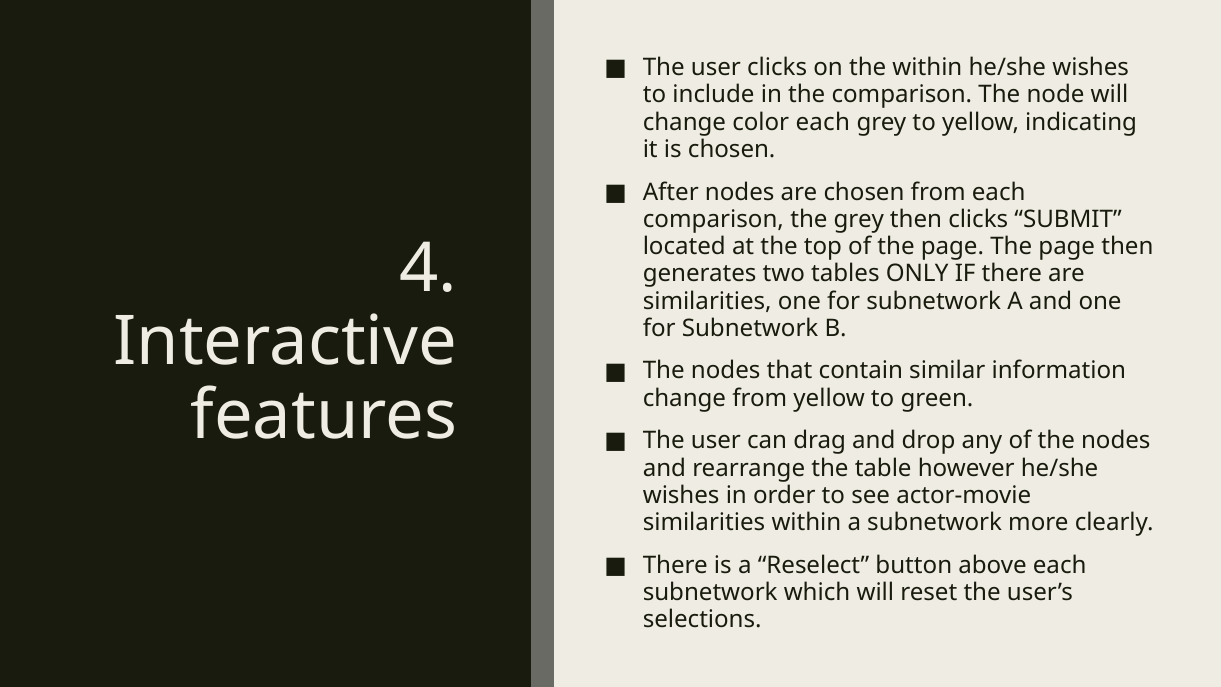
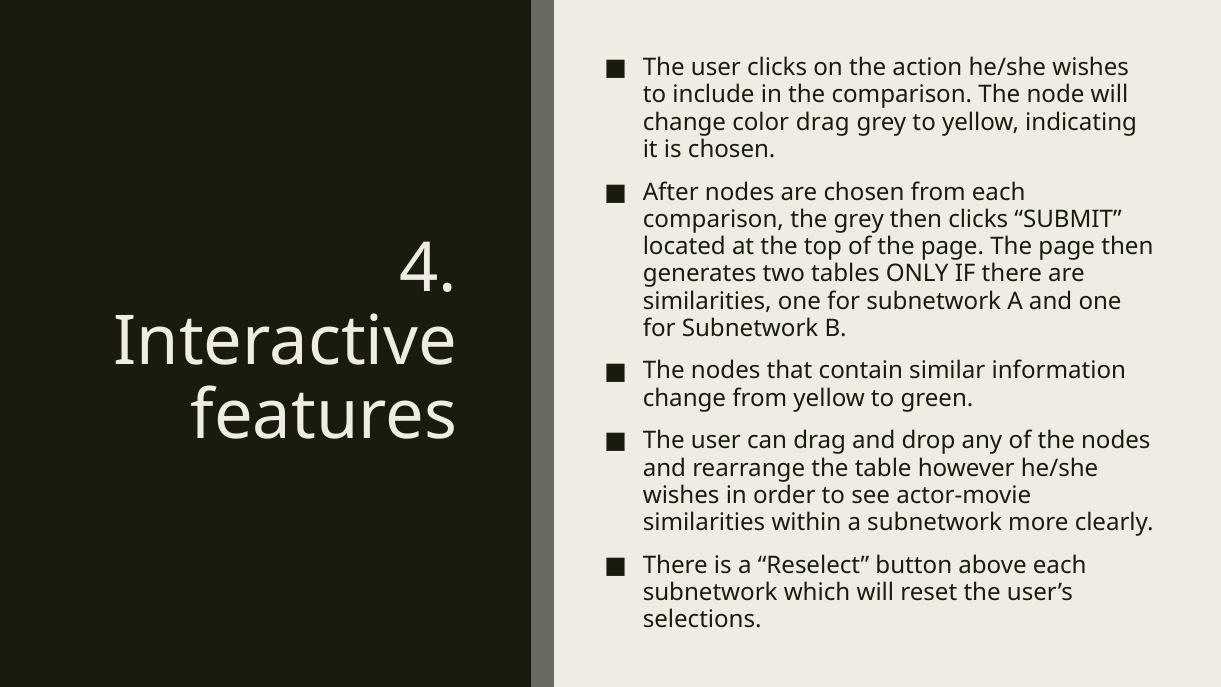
the within: within -> action (927, 68)
color each: each -> drag (823, 122)
